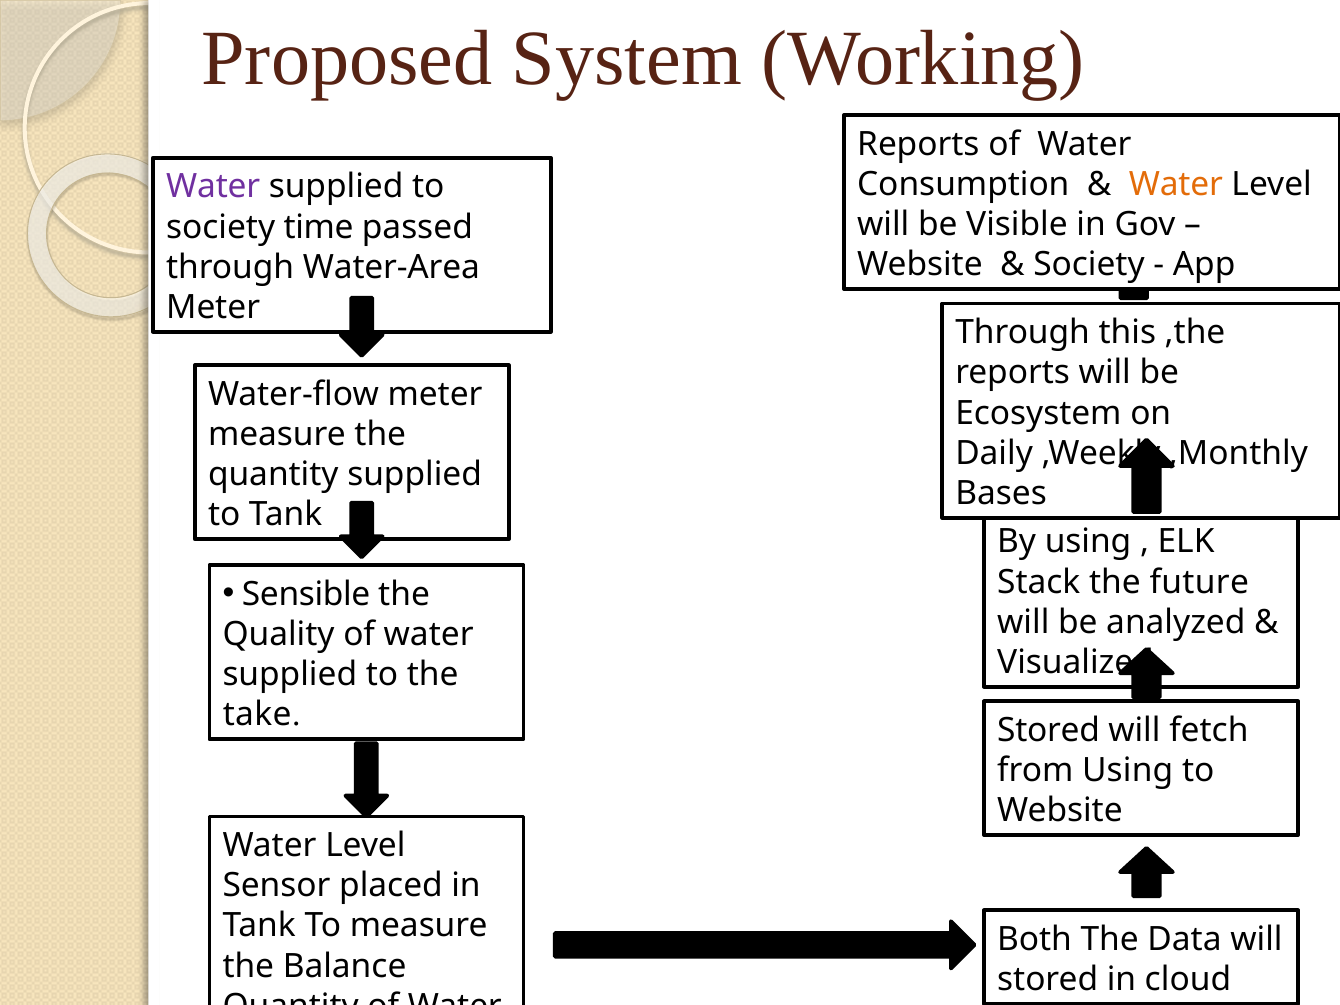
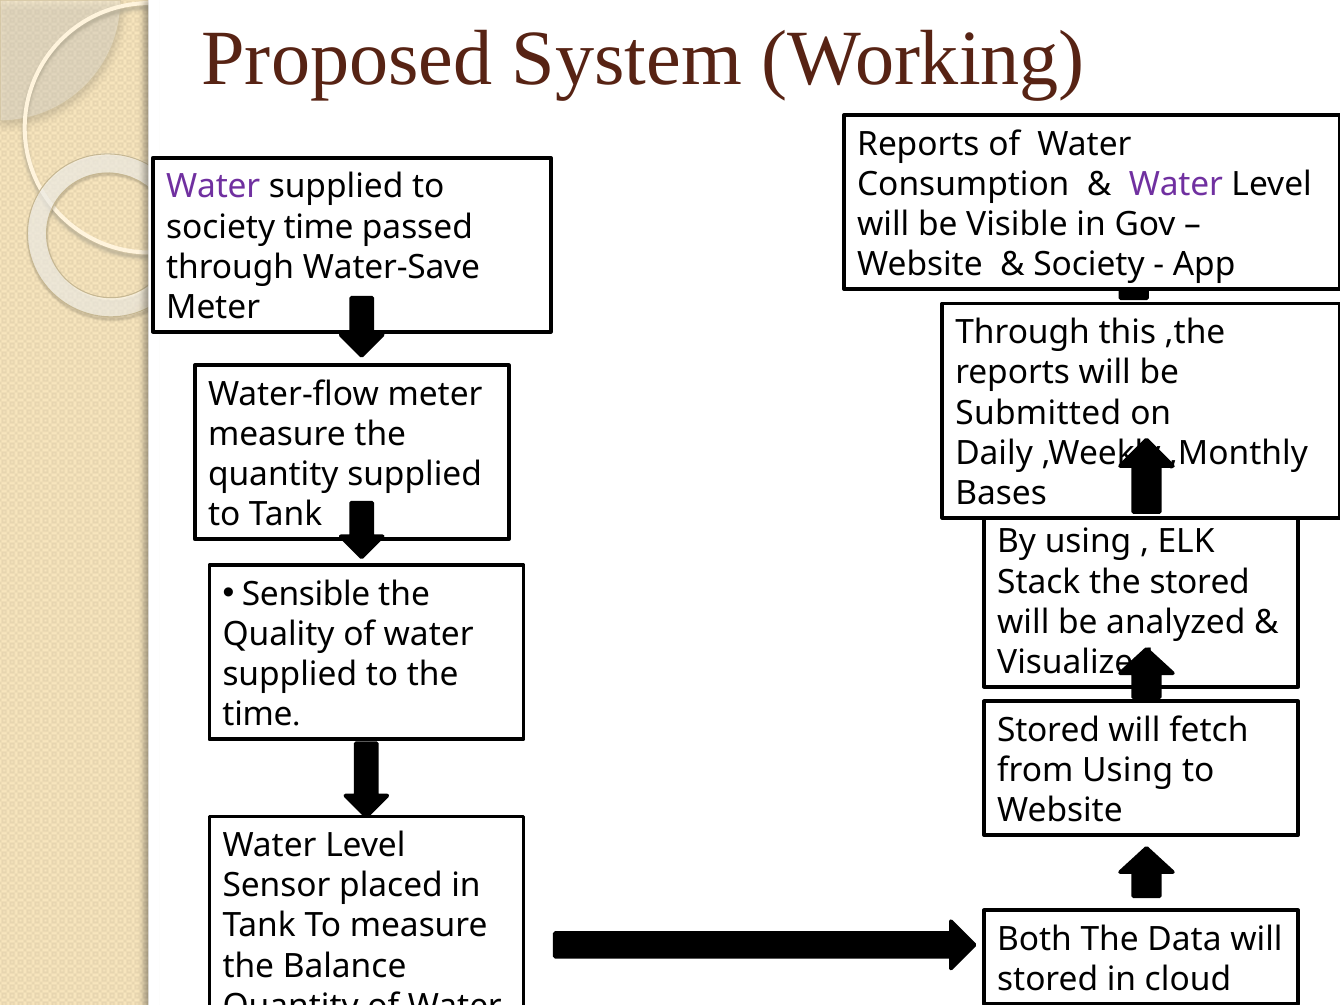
Water colour: orange -> purple (1176, 184)
Water-Area: Water-Area -> Water-Save (391, 267)
Ecosystem: Ecosystem -> Submitted (1038, 413)
the future: future -> stored (1200, 582)
take: take -> time (257, 715)
